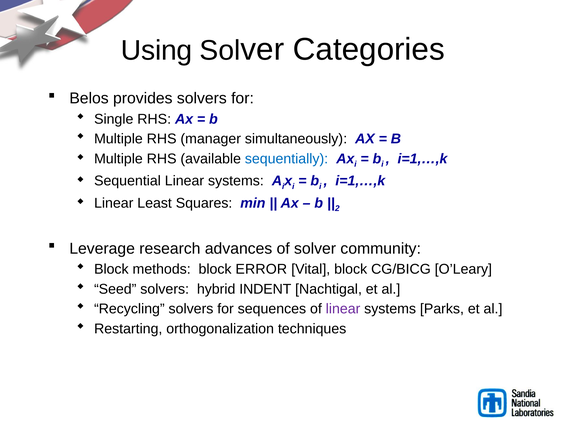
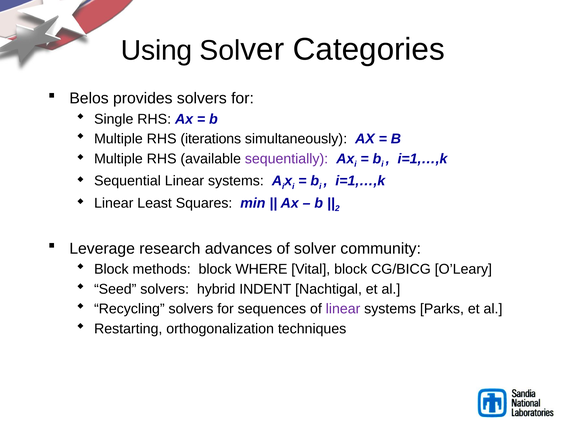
manager: manager -> iterations (211, 139)
sequentially colour: blue -> purple (287, 159)
ERROR: ERROR -> WHERE (261, 269)
